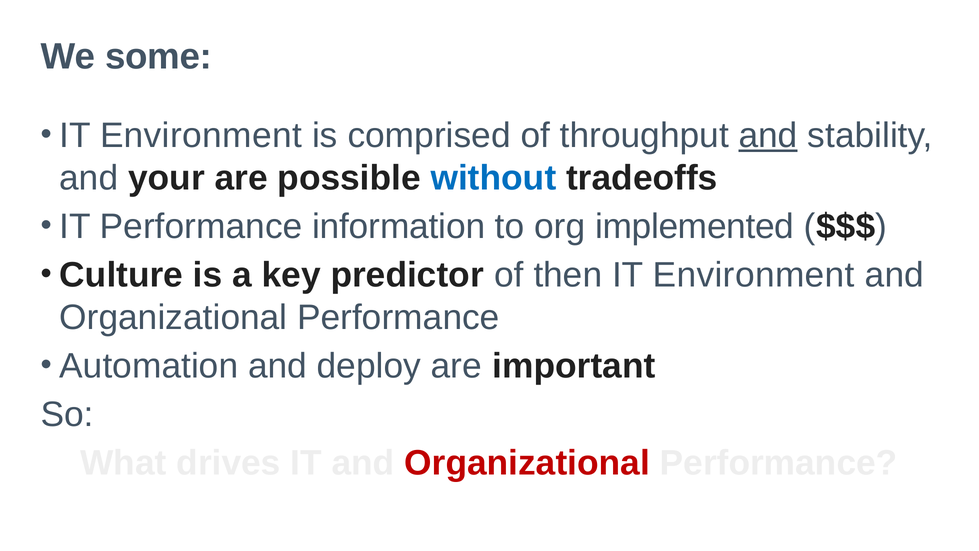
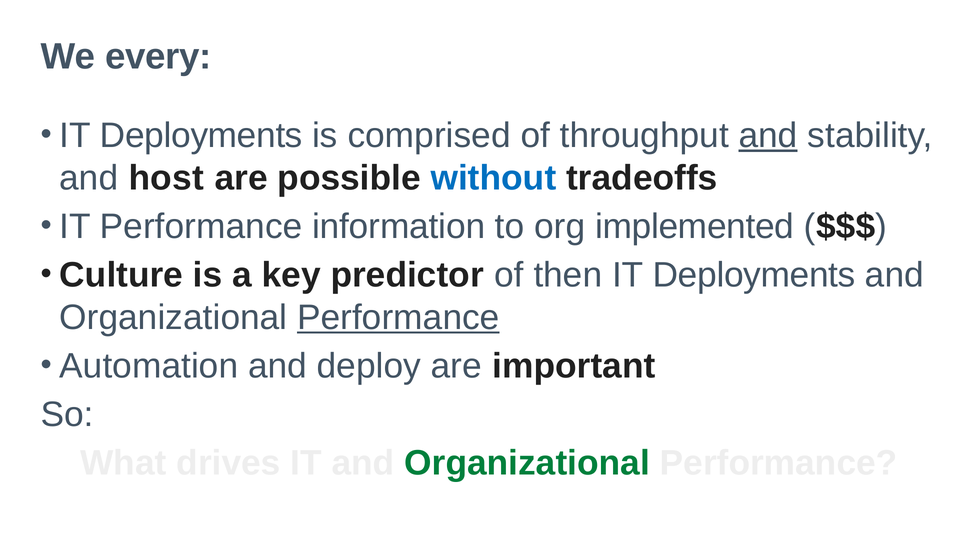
some: some -> every (158, 56)
Environment: Environment -> Deployments (201, 135)
your: your -> host (166, 178)
Environment: Environment -> Deployments (754, 275)
Performance underline: none -> present (398, 317)
Organizational colour: red -> green (527, 463)
